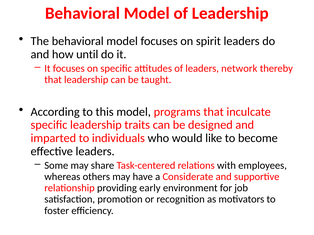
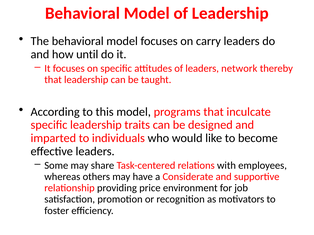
spirit: spirit -> carry (208, 41)
early: early -> price (150, 188)
